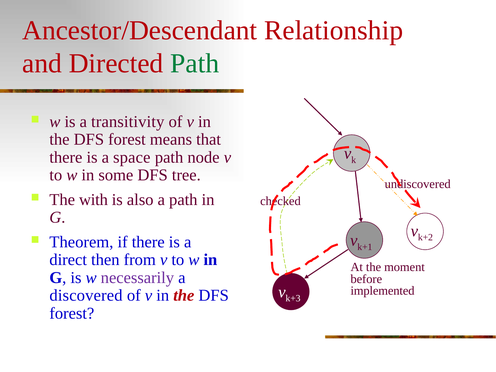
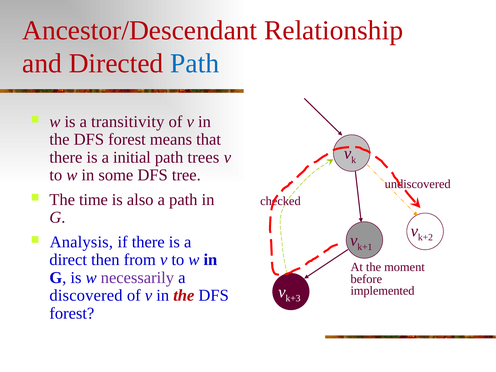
Path colour: green -> blue (195, 63)
space: space -> initial (132, 157)
node: node -> trees (203, 157)
with: with -> time (93, 200)
Theorem: Theorem -> Analysis (81, 242)
